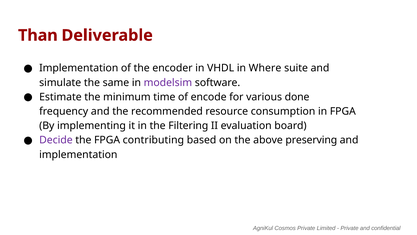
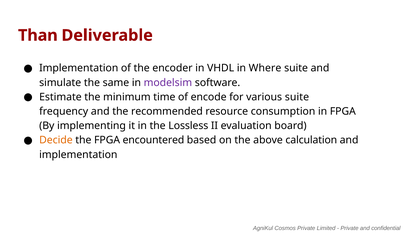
various done: done -> suite (297, 97)
Filtering: Filtering -> Lossless (188, 126)
Decide colour: purple -> orange (56, 140)
contributing: contributing -> encountered (153, 140)
preserving: preserving -> calculation (311, 140)
